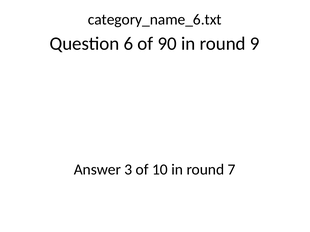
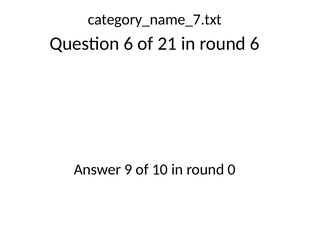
category_name_6.txt: category_name_6.txt -> category_name_7.txt (155, 20)
90: 90 -> 21 (167, 44)
round 9: 9 -> 6 (255, 44)
3: 3 -> 9 (128, 170)
7: 7 -> 0 (232, 170)
